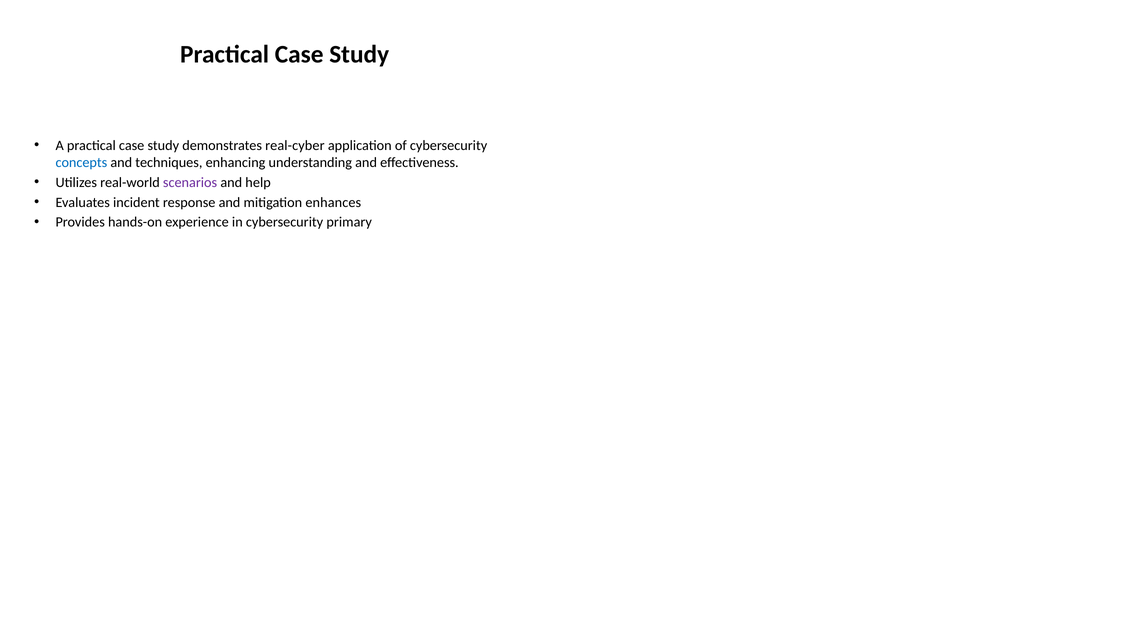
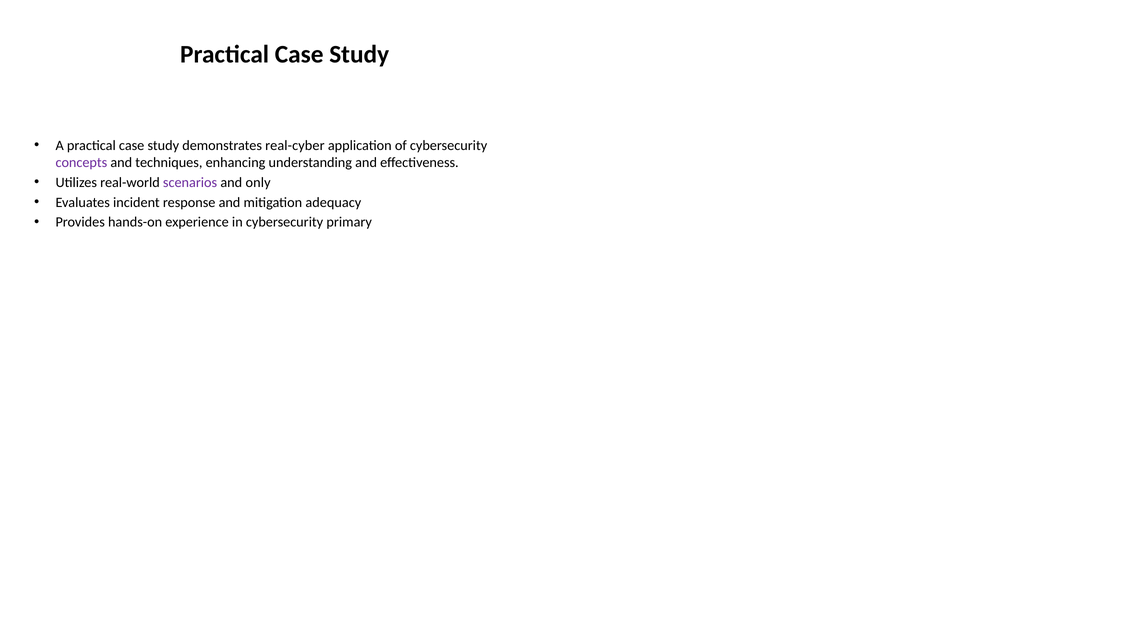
concepts colour: blue -> purple (81, 162)
help: help -> only (258, 182)
enhances: enhances -> adequacy (333, 202)
